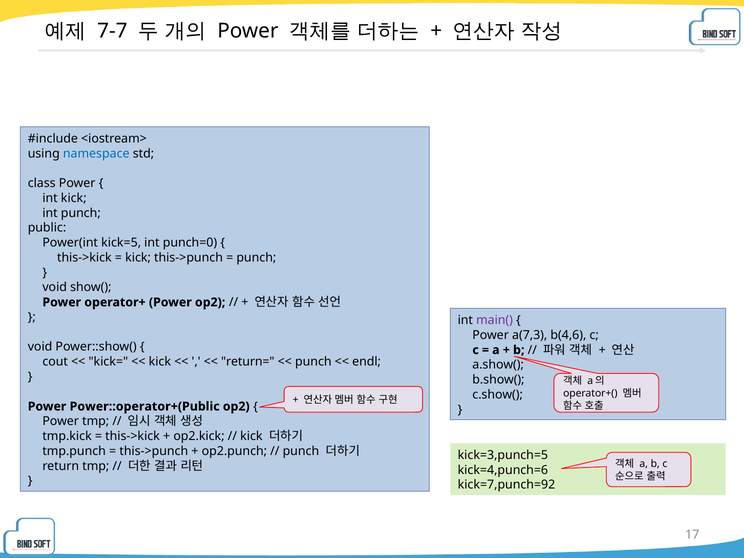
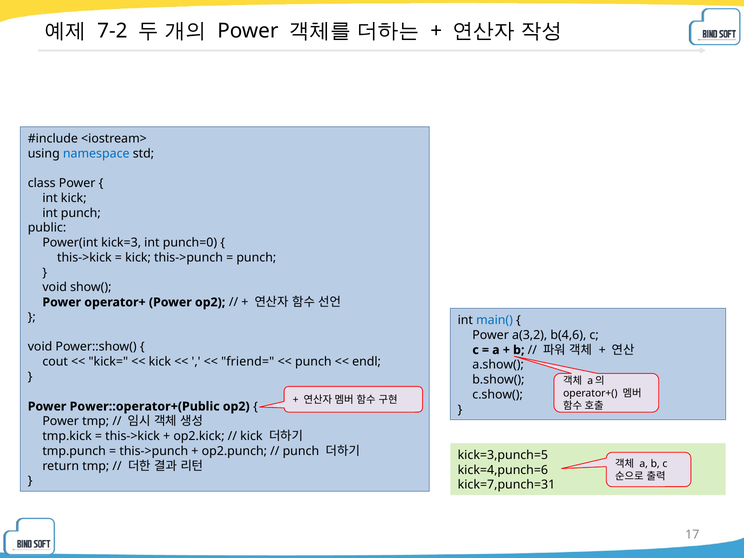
7-7: 7-7 -> 7-2 (112, 31)
kick=5: kick=5 -> kick=3 (121, 243)
main( colour: purple -> blue (495, 320)
a(7,3: a(7,3 -> a(3,2 (530, 335)
return=: return= -> friend= (248, 362)
kick=7,punch=92: kick=7,punch=92 -> kick=7,punch=31 (506, 485)
